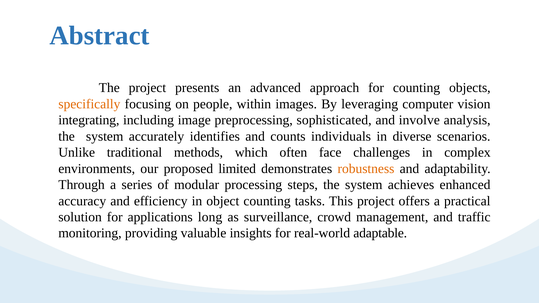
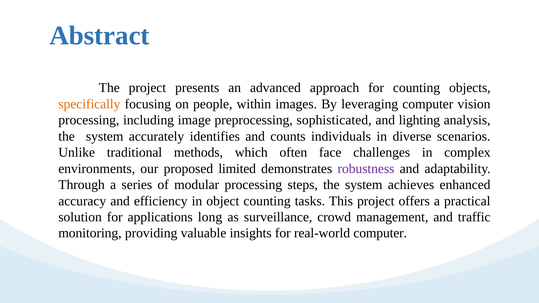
integrating: integrating -> processing (89, 120)
involve: involve -> lighting (419, 120)
robustness colour: orange -> purple (366, 169)
real-world adaptable: adaptable -> computer (380, 233)
